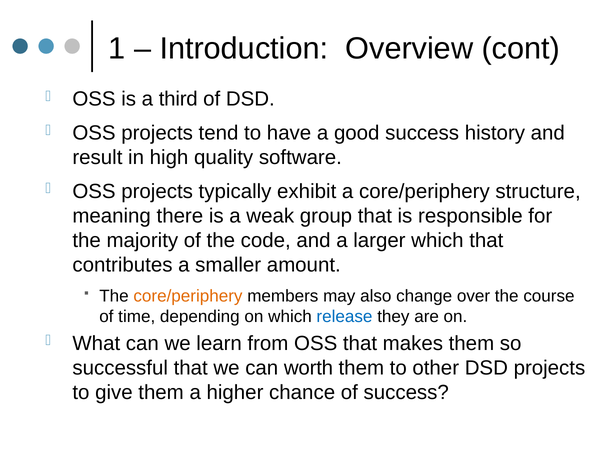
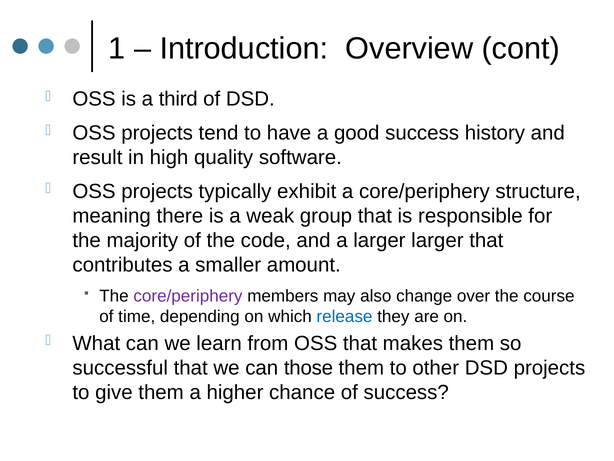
larger which: which -> larger (437, 240)
core/periphery colour: orange -> purple (188, 296)
worth: worth -> those (308, 367)
